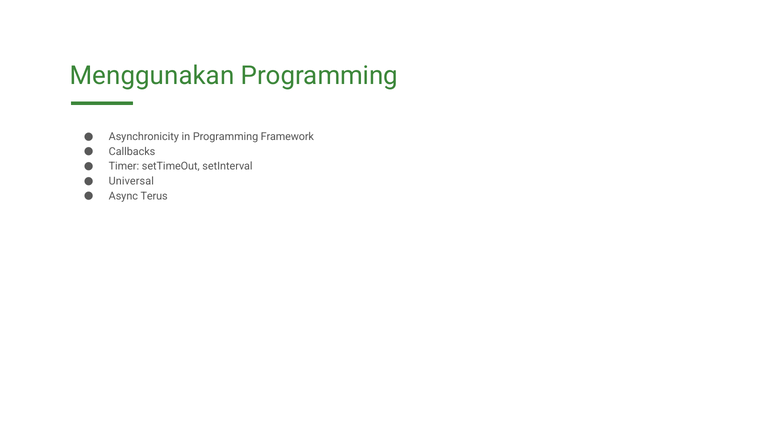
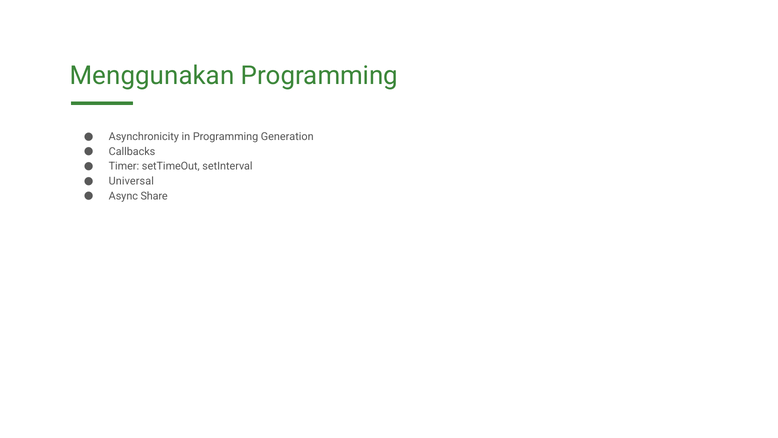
Framework: Framework -> Generation (287, 137)
Terus: Terus -> Share (154, 196)
